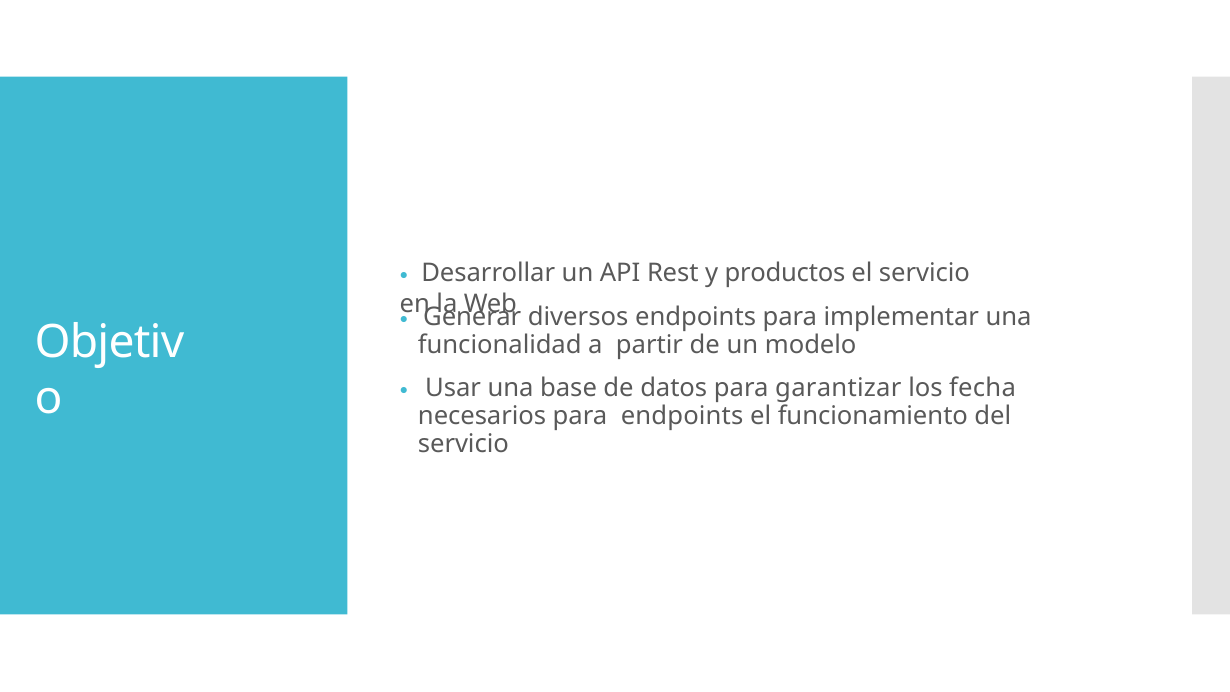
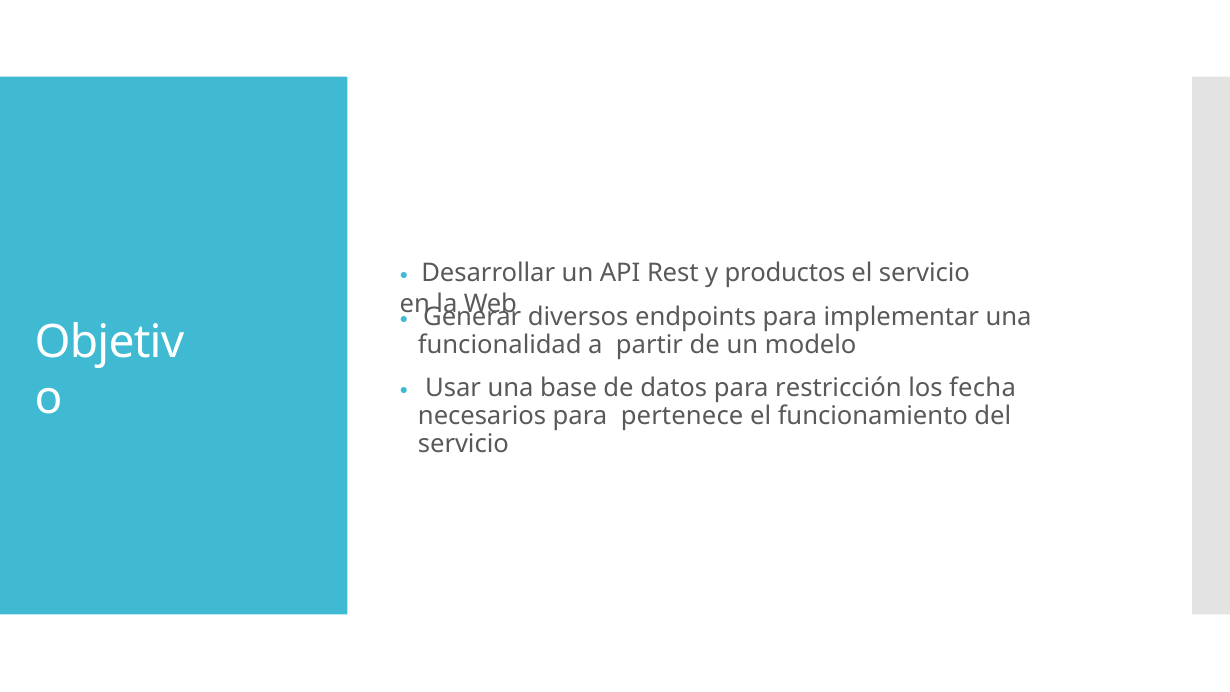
garantizar: garantizar -> restricción (838, 387)
para endpoints: endpoints -> pertenece (682, 416)
